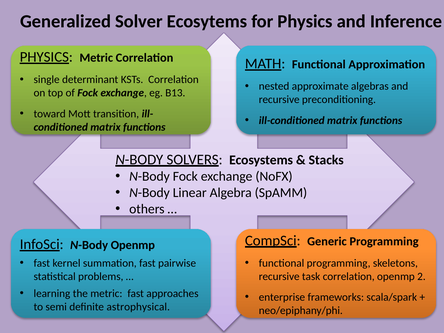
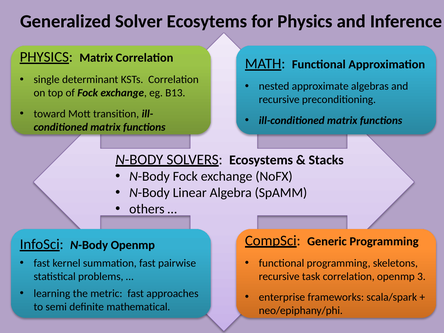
PHYSICS Metric: Metric -> Matrix (96, 58)
2: 2 -> 3 (421, 276)
astrophysical: astrophysical -> mathematical (138, 307)
